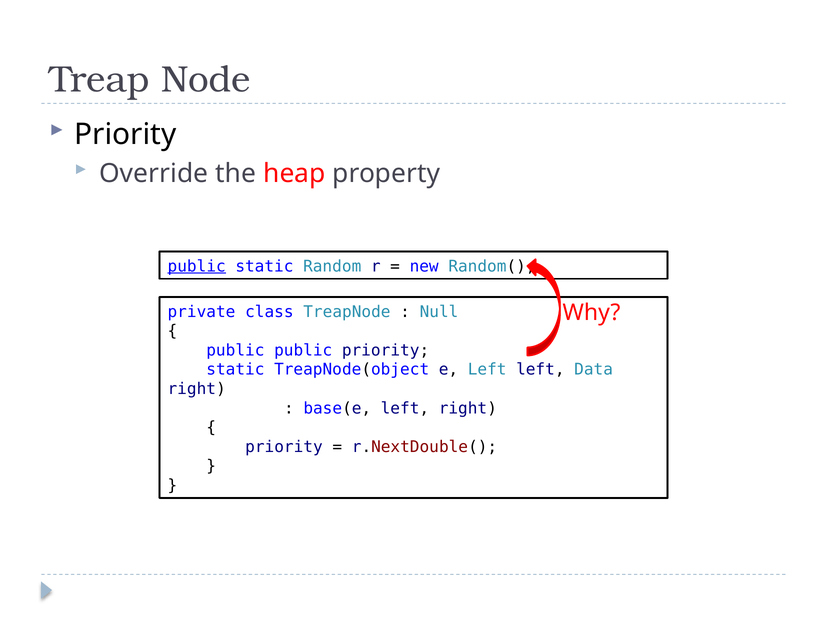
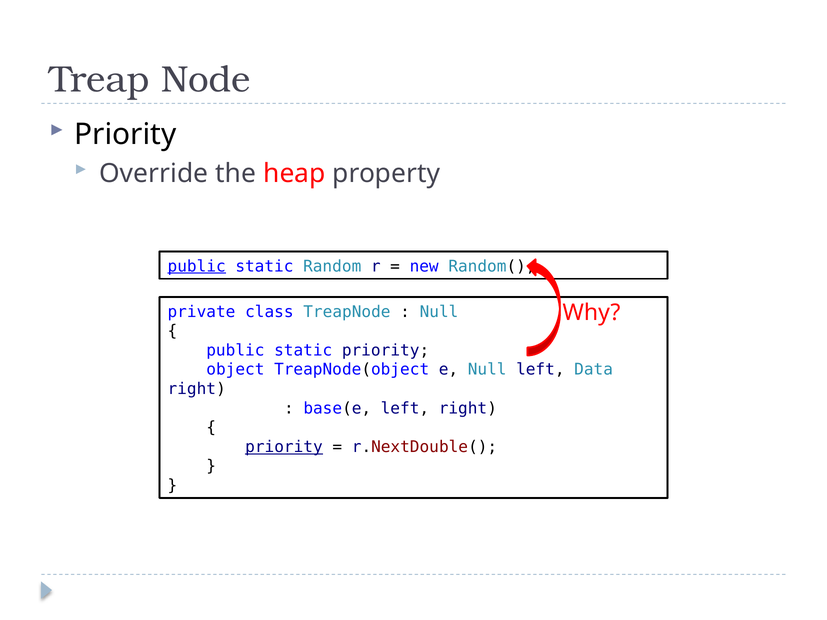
public: public -> static (303, 351)
static: static -> object (235, 370)
e Left: Left -> Null (487, 370)
priority underline: none -> present (284, 447)
